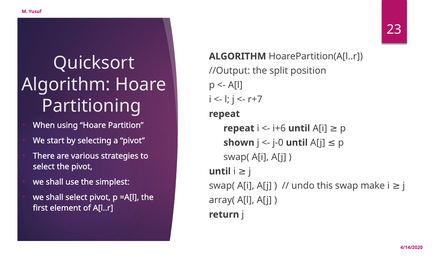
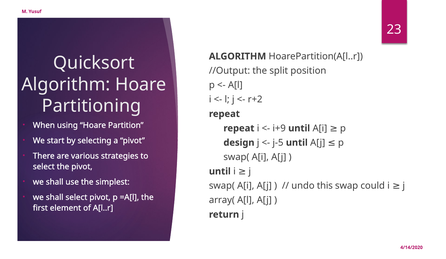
r+7: r+7 -> r+2 (255, 99)
i+6: i+6 -> i+9 (279, 128)
shown: shown -> design (239, 142)
j-0: j-0 -> j-5 (278, 142)
make: make -> could (373, 185)
